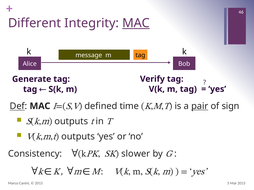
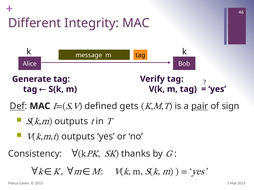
MAC underline: present -> none (136, 23)
time: time -> gets (129, 106)
slower: slower -> thanks (136, 154)
